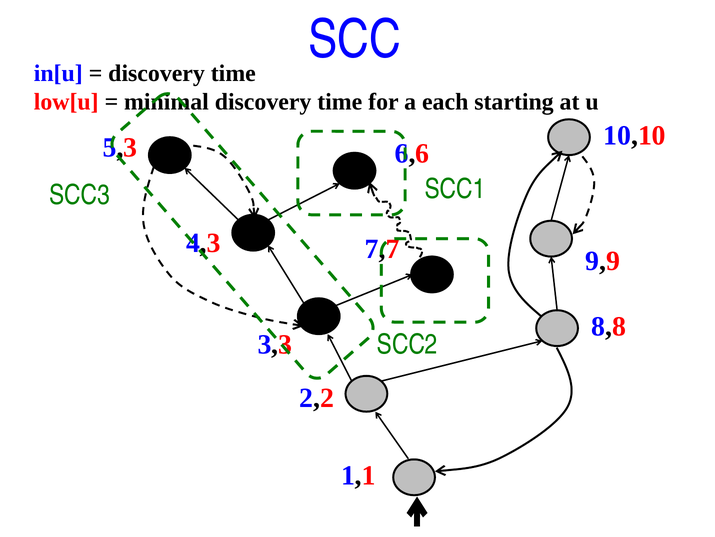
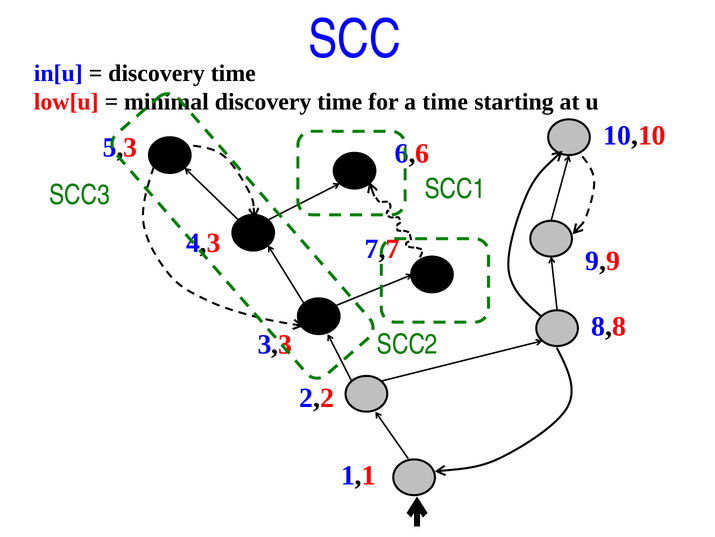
a each: each -> time (445, 102)
